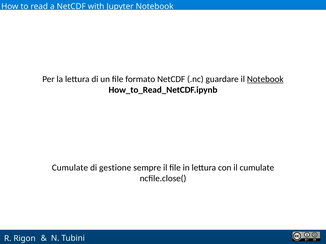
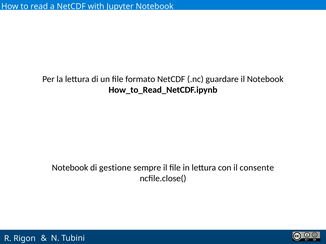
Notebook underline: present -> none (265, 79)
Cumulate: Cumulate -> Notebook (70, 168)
il cumulate: cumulate -> consente (257, 168)
